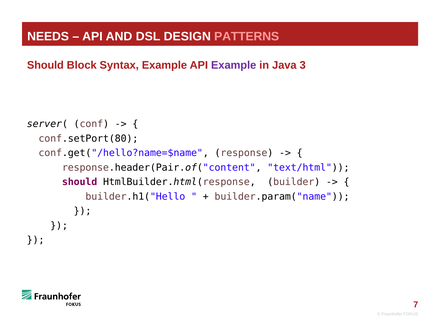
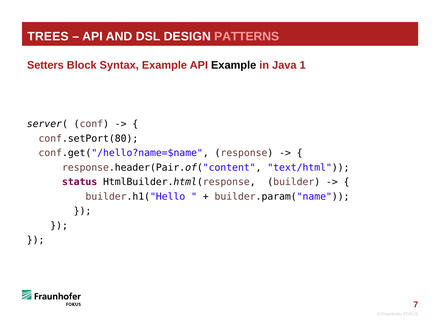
NEEDS: NEEDS -> TREES (48, 37)
Should: Should -> Setters (45, 65)
Example colour: purple -> black (234, 65)
3: 3 -> 1 (303, 65)
should: should -> status (80, 182)
